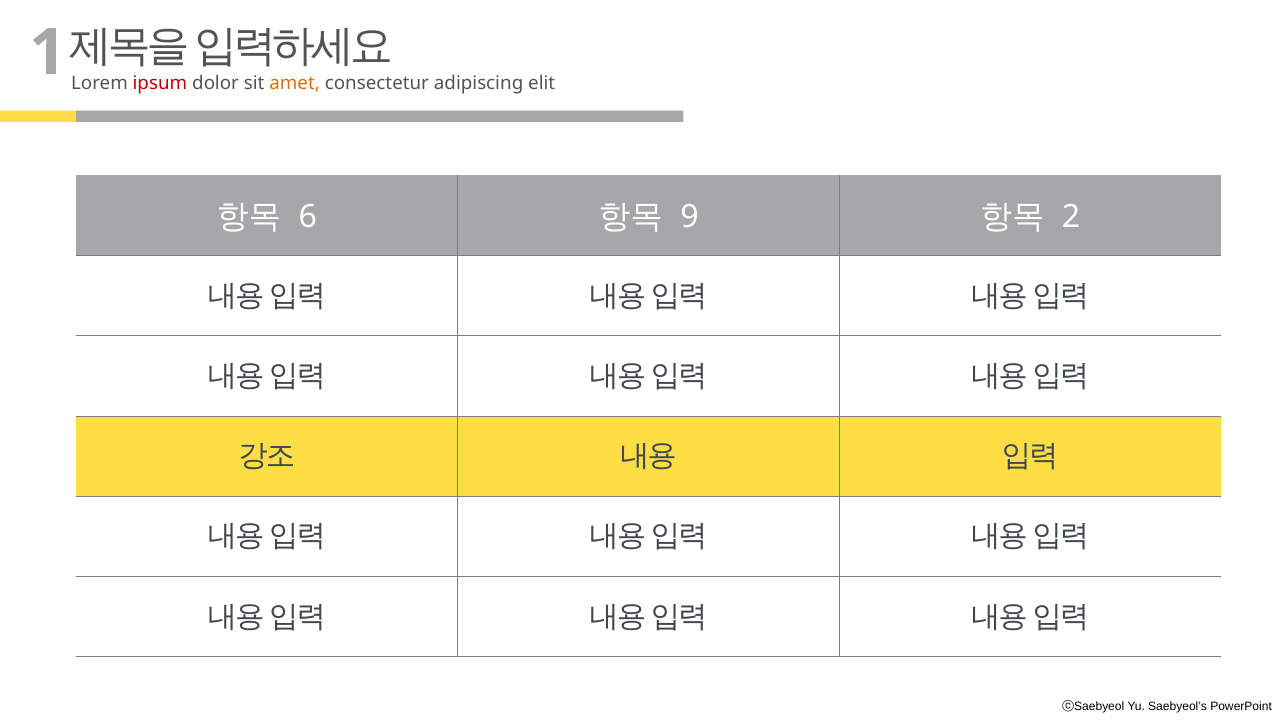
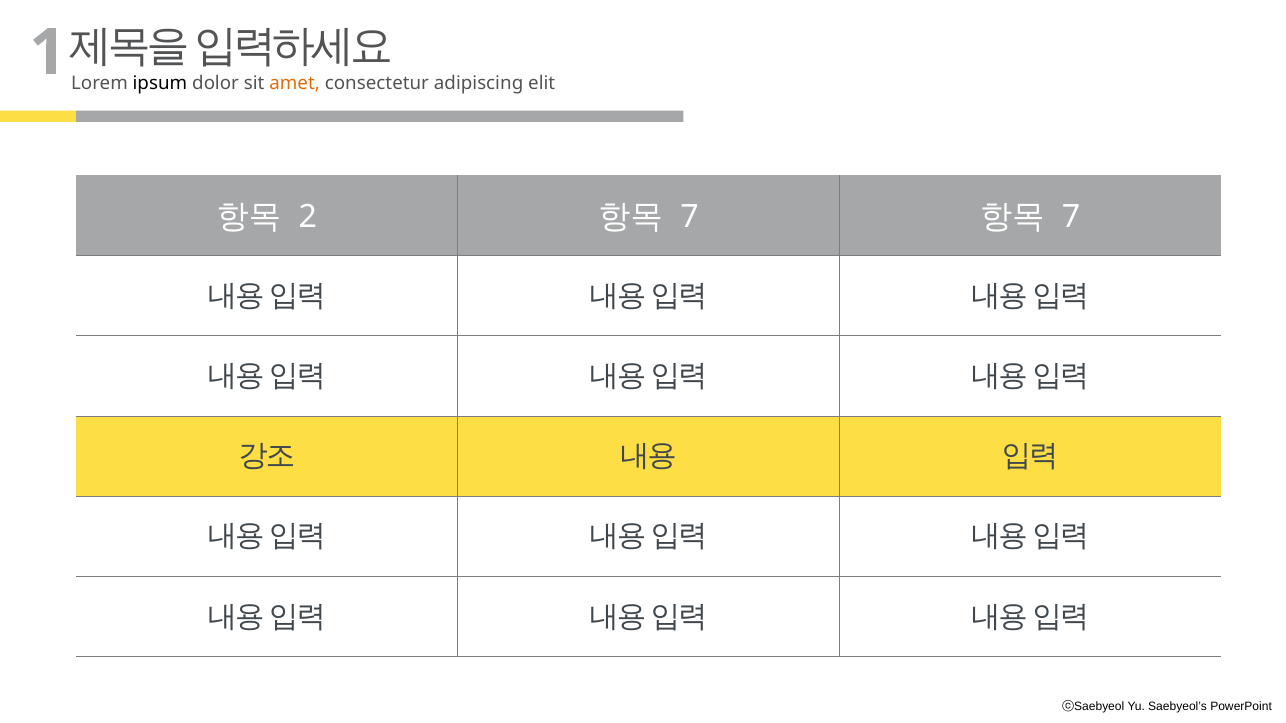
ipsum colour: red -> black (160, 84)
6: 6 -> 2 (308, 217)
9: 9 -> 7 (689, 217)
2: 2 -> 7 (1071, 217)
